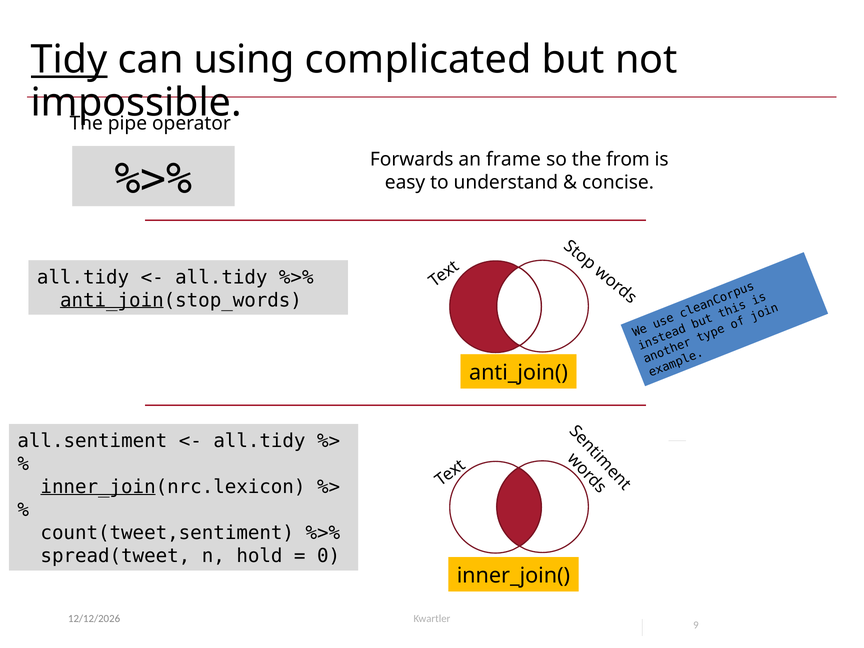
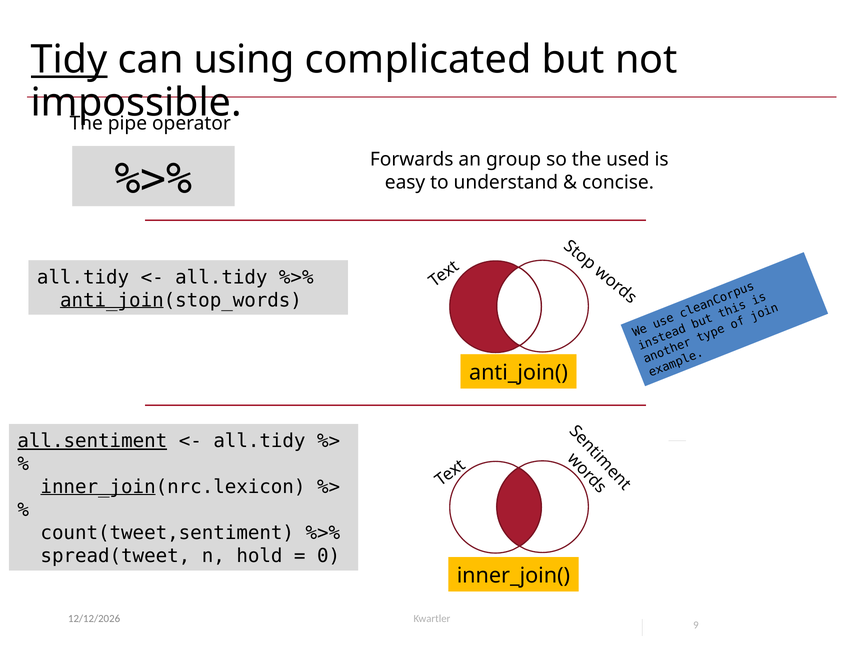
frame: frame -> group (514, 159)
from: from -> used (628, 159)
all.sentiment underline: none -> present (92, 441)
